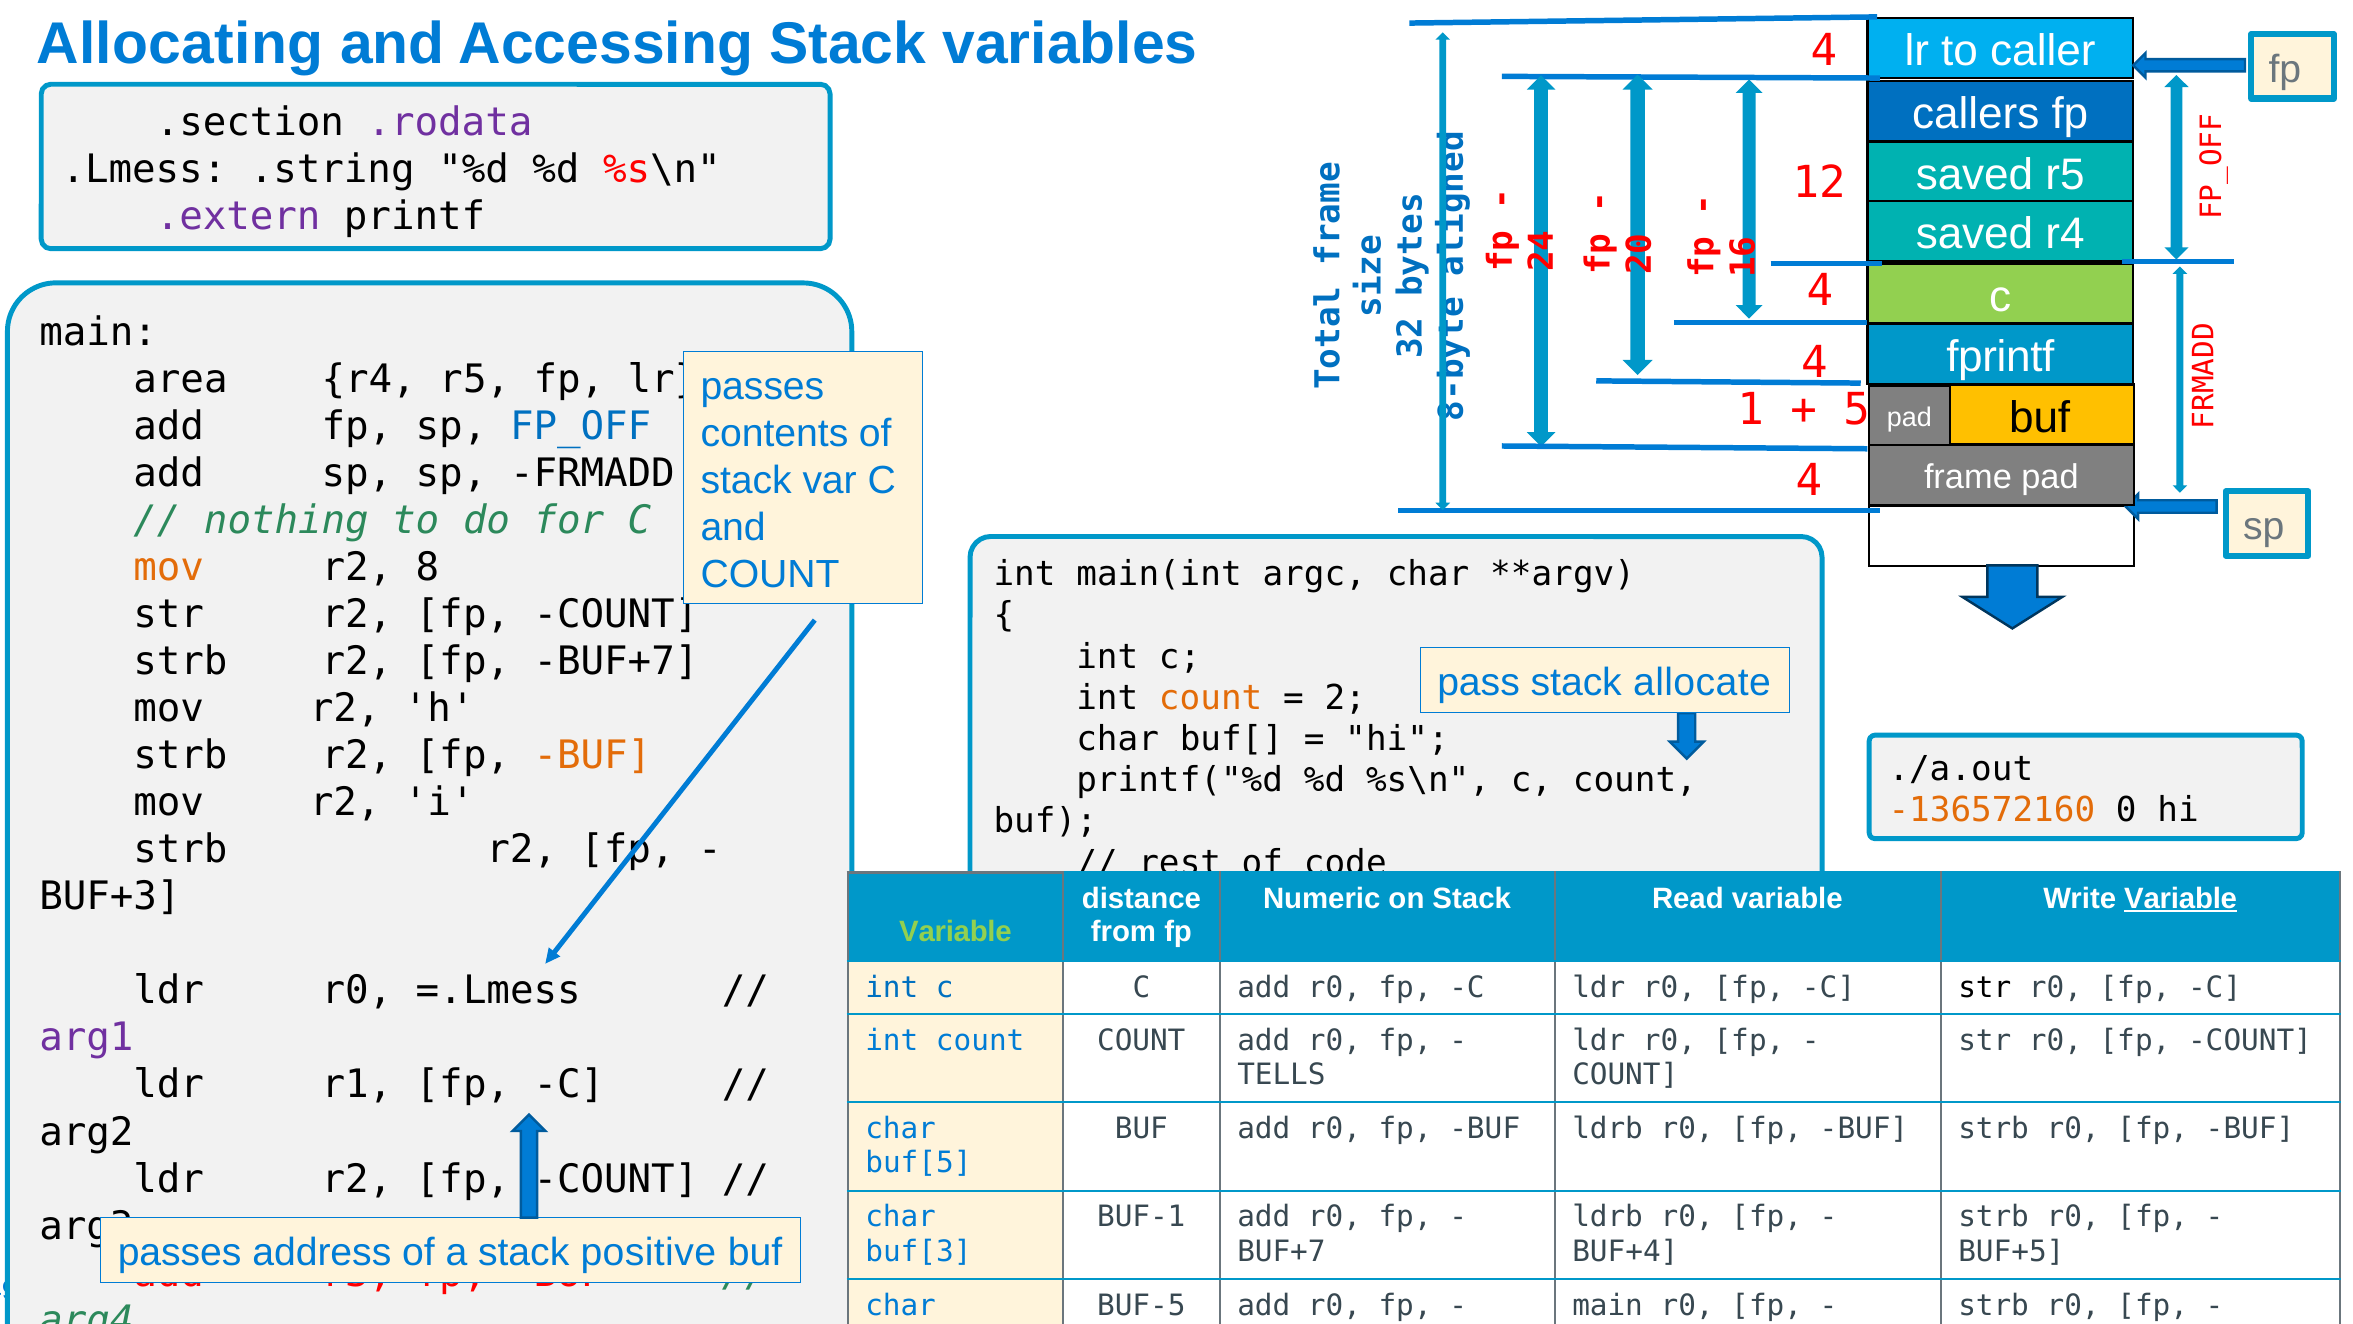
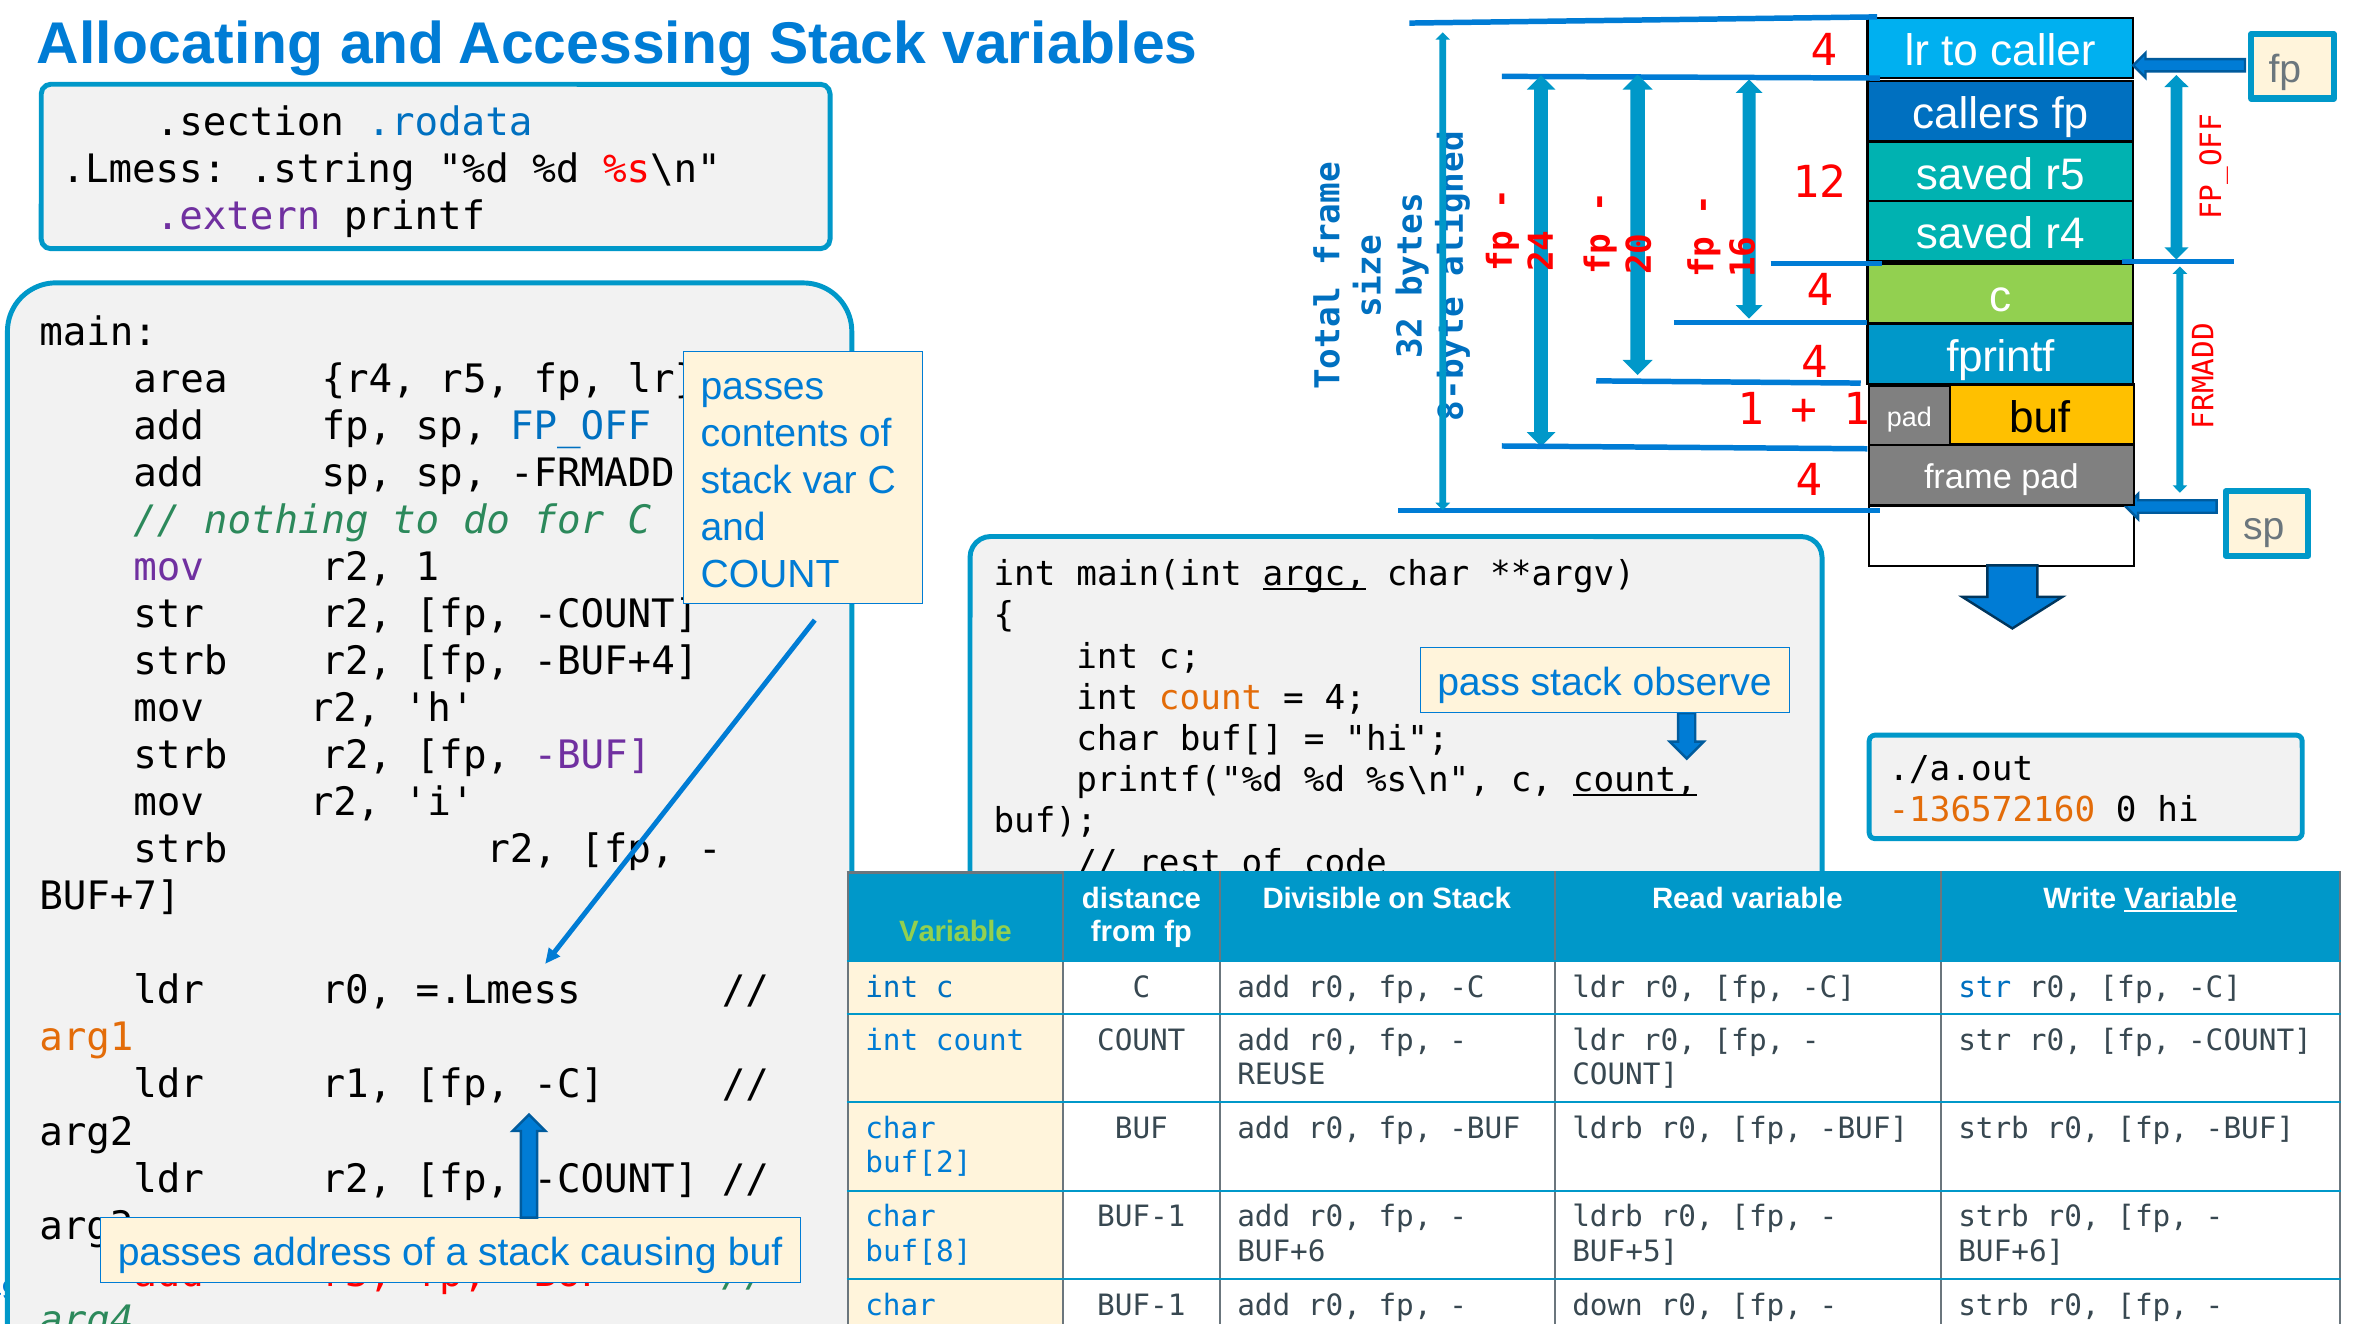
.rodata colour: purple -> blue (450, 122)
5: 5 -> 1 (1857, 410)
mov colour: orange -> purple (169, 567)
r2 8: 8 -> 1 (427, 567)
argc underline: none -> present (1314, 574)
fp BUF+7: BUF+7 -> BUF+4 (616, 661)
allocate: allocate -> observe (1702, 683)
2: 2 -> 4 (1345, 698)
BUF colour: orange -> purple (592, 755)
count underline: none -> present (1635, 780)
BUF+3: BUF+3 -> BUF+7 (110, 897)
Numeric: Numeric -> Divisible (1322, 898)
str colour: black -> blue (1985, 987)
arg1 colour: purple -> orange (86, 1038)
TELLS: TELLS -> REUSE (1281, 1074)
buf[5: buf[5 -> buf[2 (918, 1163)
positive: positive -> causing (648, 1252)
buf[3: buf[3 -> buf[8 (918, 1251)
BUF+7: BUF+7 -> BUF+6 (1281, 1251)
BUF+4: BUF+4 -> BUF+5 (1625, 1251)
BUF+5: BUF+5 -> BUF+6 (2011, 1251)
BUF-5: BUF-5 -> BUF-1 (1141, 1305)
main: main -> down (1608, 1305)
